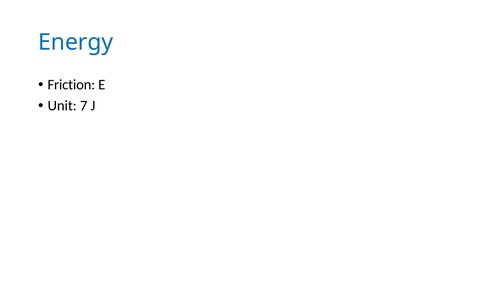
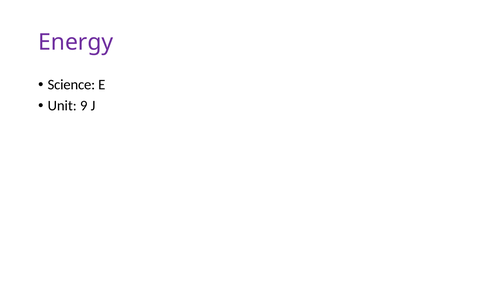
Energy colour: blue -> purple (76, 42)
Friction: Friction -> Science (71, 85)
7: 7 -> 9 (84, 106)
